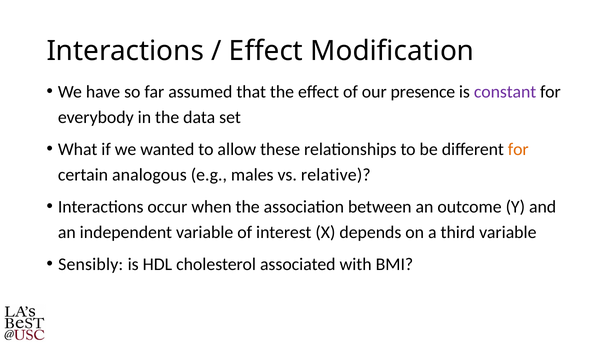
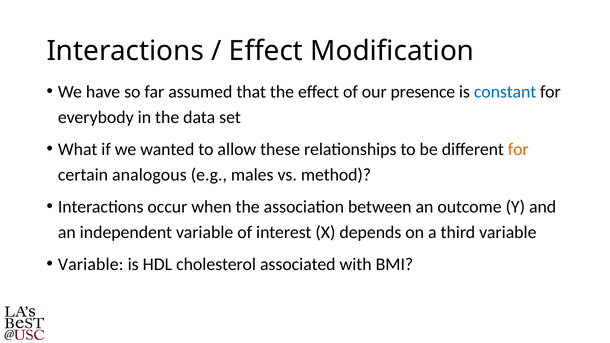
constant colour: purple -> blue (505, 92)
relative: relative -> method (336, 175)
Sensibly: Sensibly -> Variable (91, 264)
